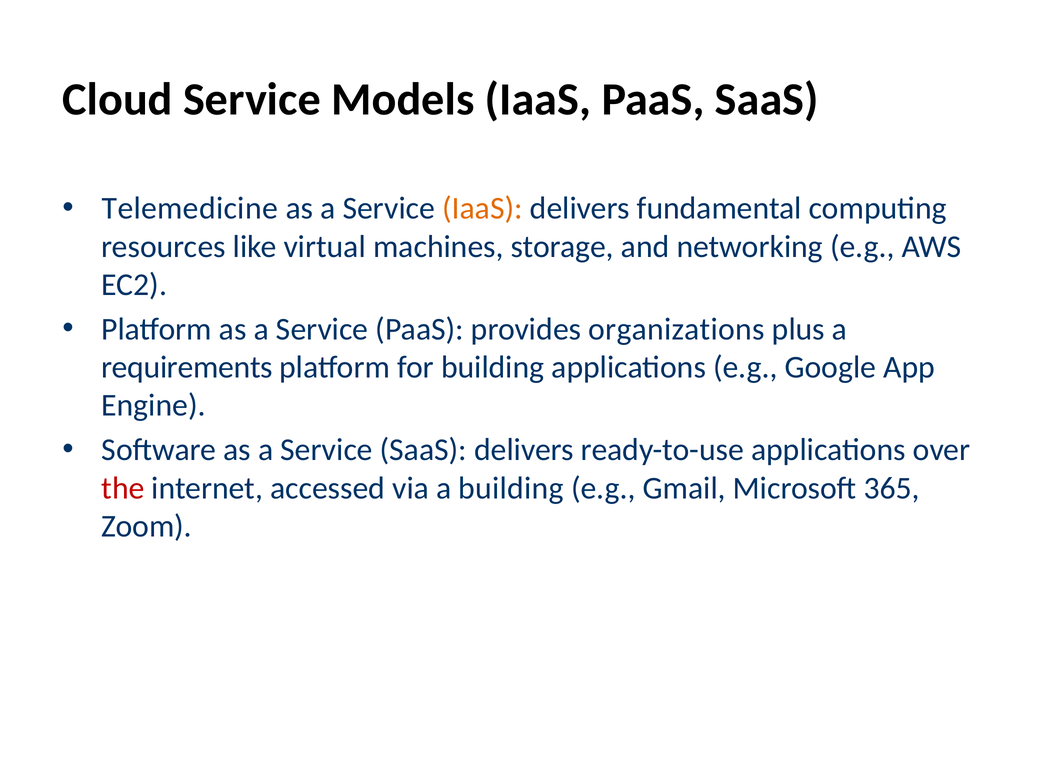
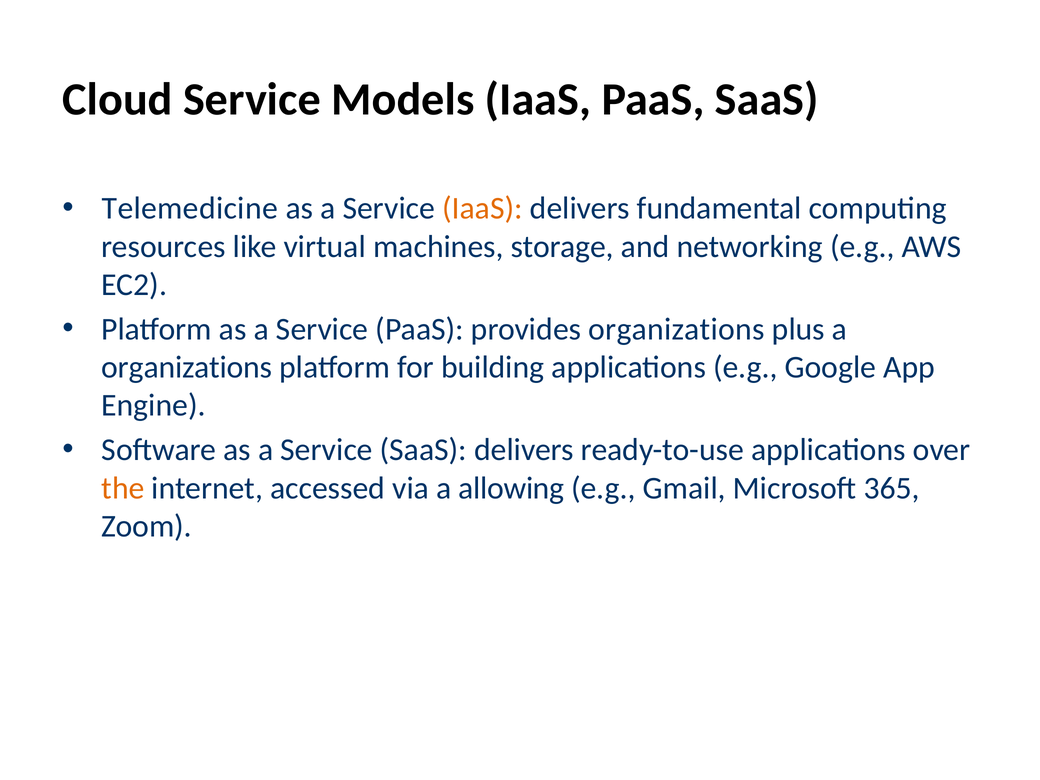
requirements: requirements -> organizations (187, 367)
the colour: red -> orange (123, 488)
a building: building -> allowing (511, 488)
